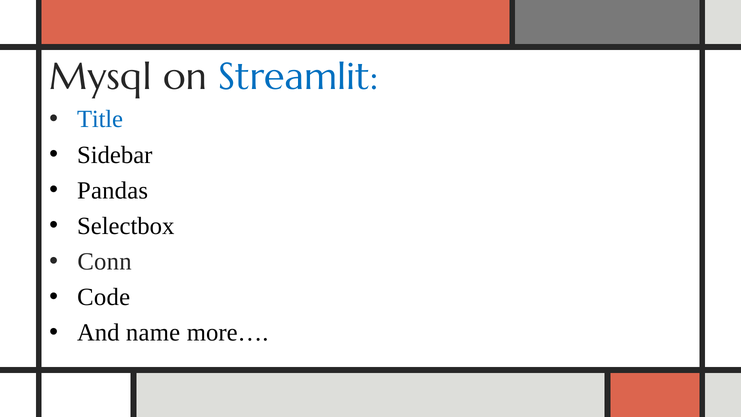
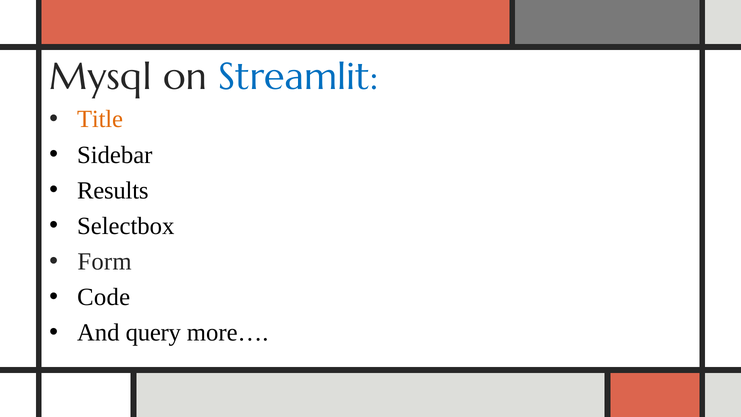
Title colour: blue -> orange (100, 119)
Pandas: Pandas -> Results (113, 190)
Conn: Conn -> Form (105, 262)
name: name -> query (153, 333)
